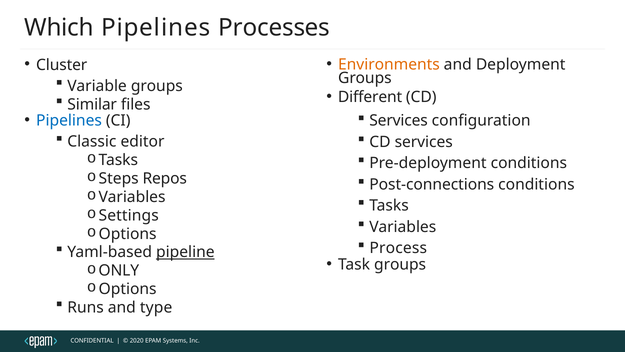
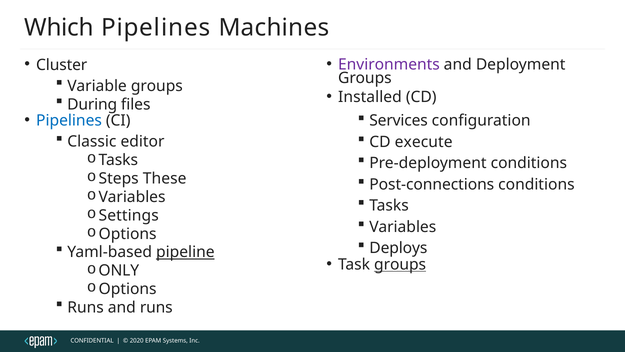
Processes: Processes -> Machines (274, 28)
Environments colour: orange -> purple (389, 64)
Different: Different -> Installed (370, 97)
Similar: Similar -> During (92, 104)
CD services: services -> execute (424, 142)
Repos: Repos -> These (165, 178)
Process: Process -> Deploys (398, 248)
groups underline: none -> present (400, 264)
and type: type -> runs (156, 307)
